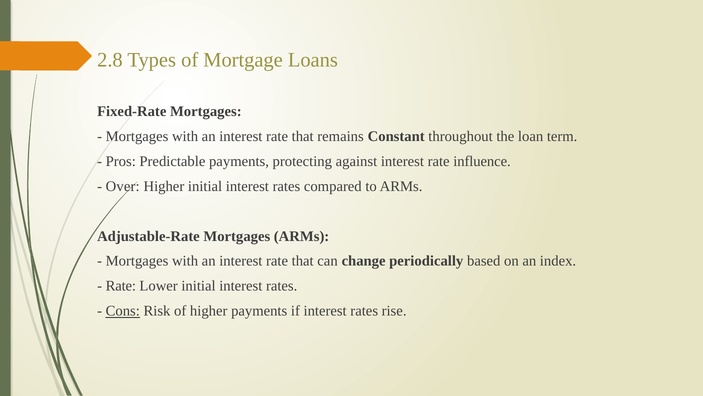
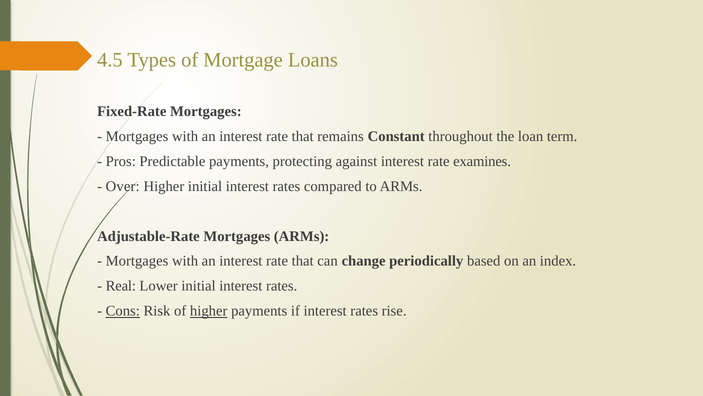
2.8: 2.8 -> 4.5 (110, 60)
influence: influence -> examines (482, 161)
Rate: Rate -> Real (121, 286)
higher underline: none -> present (209, 311)
